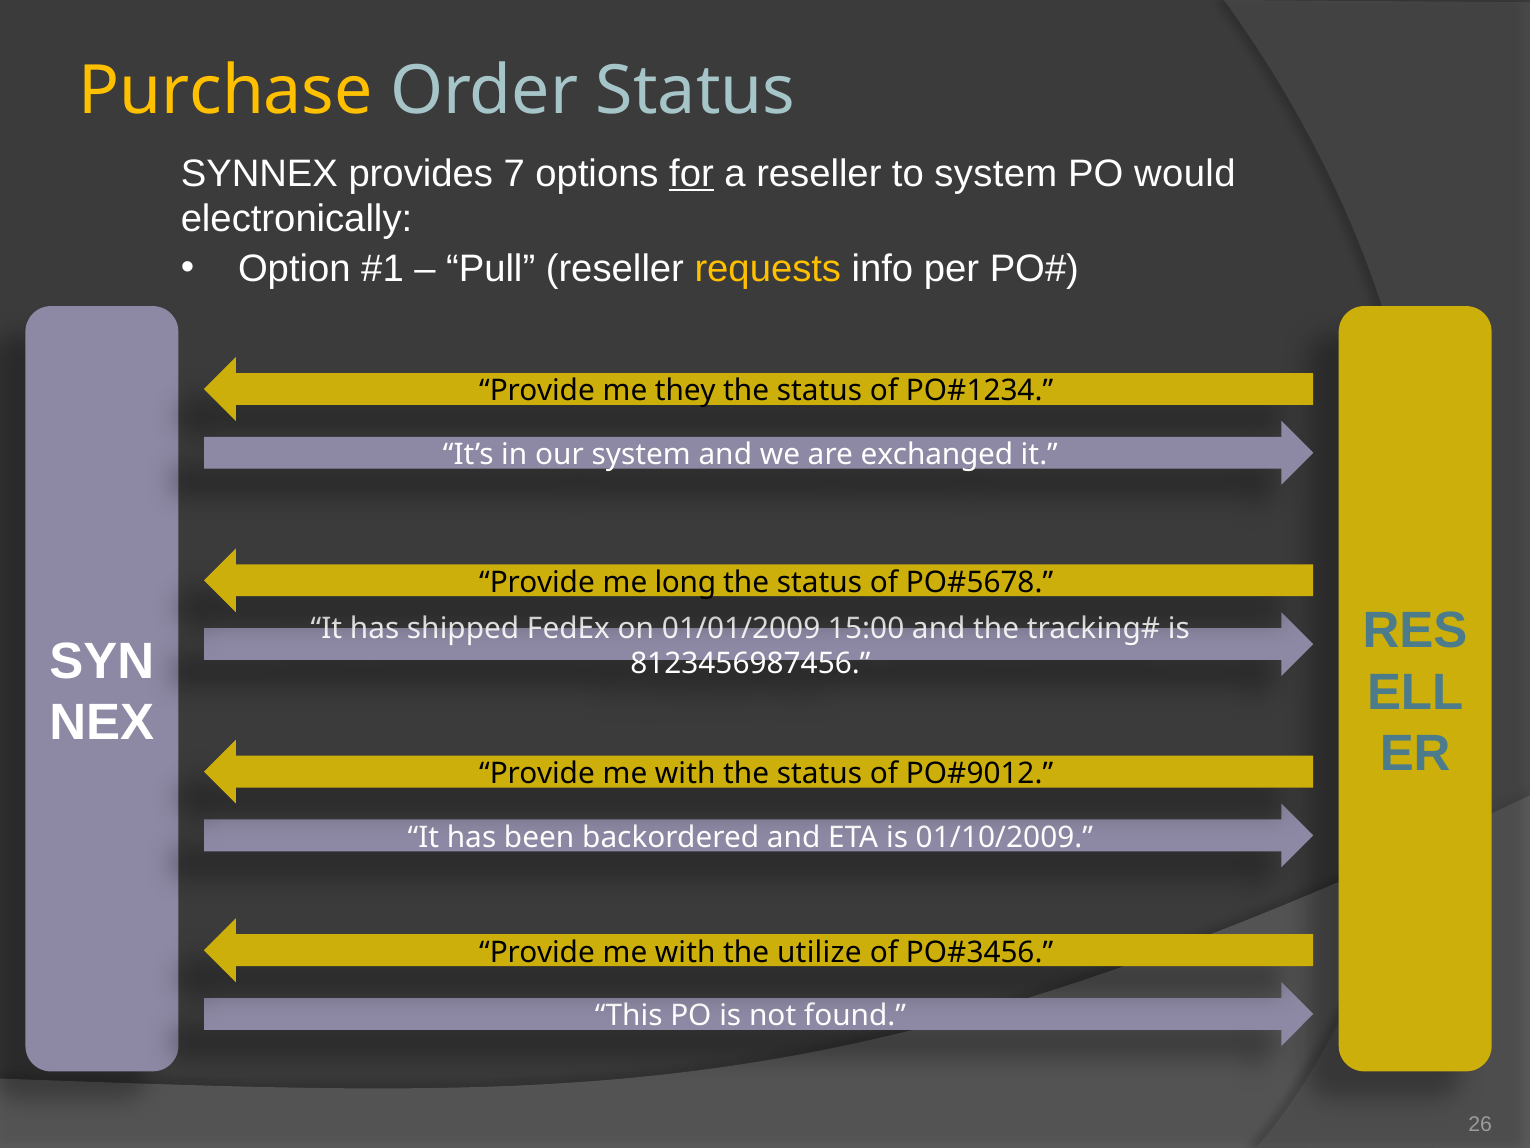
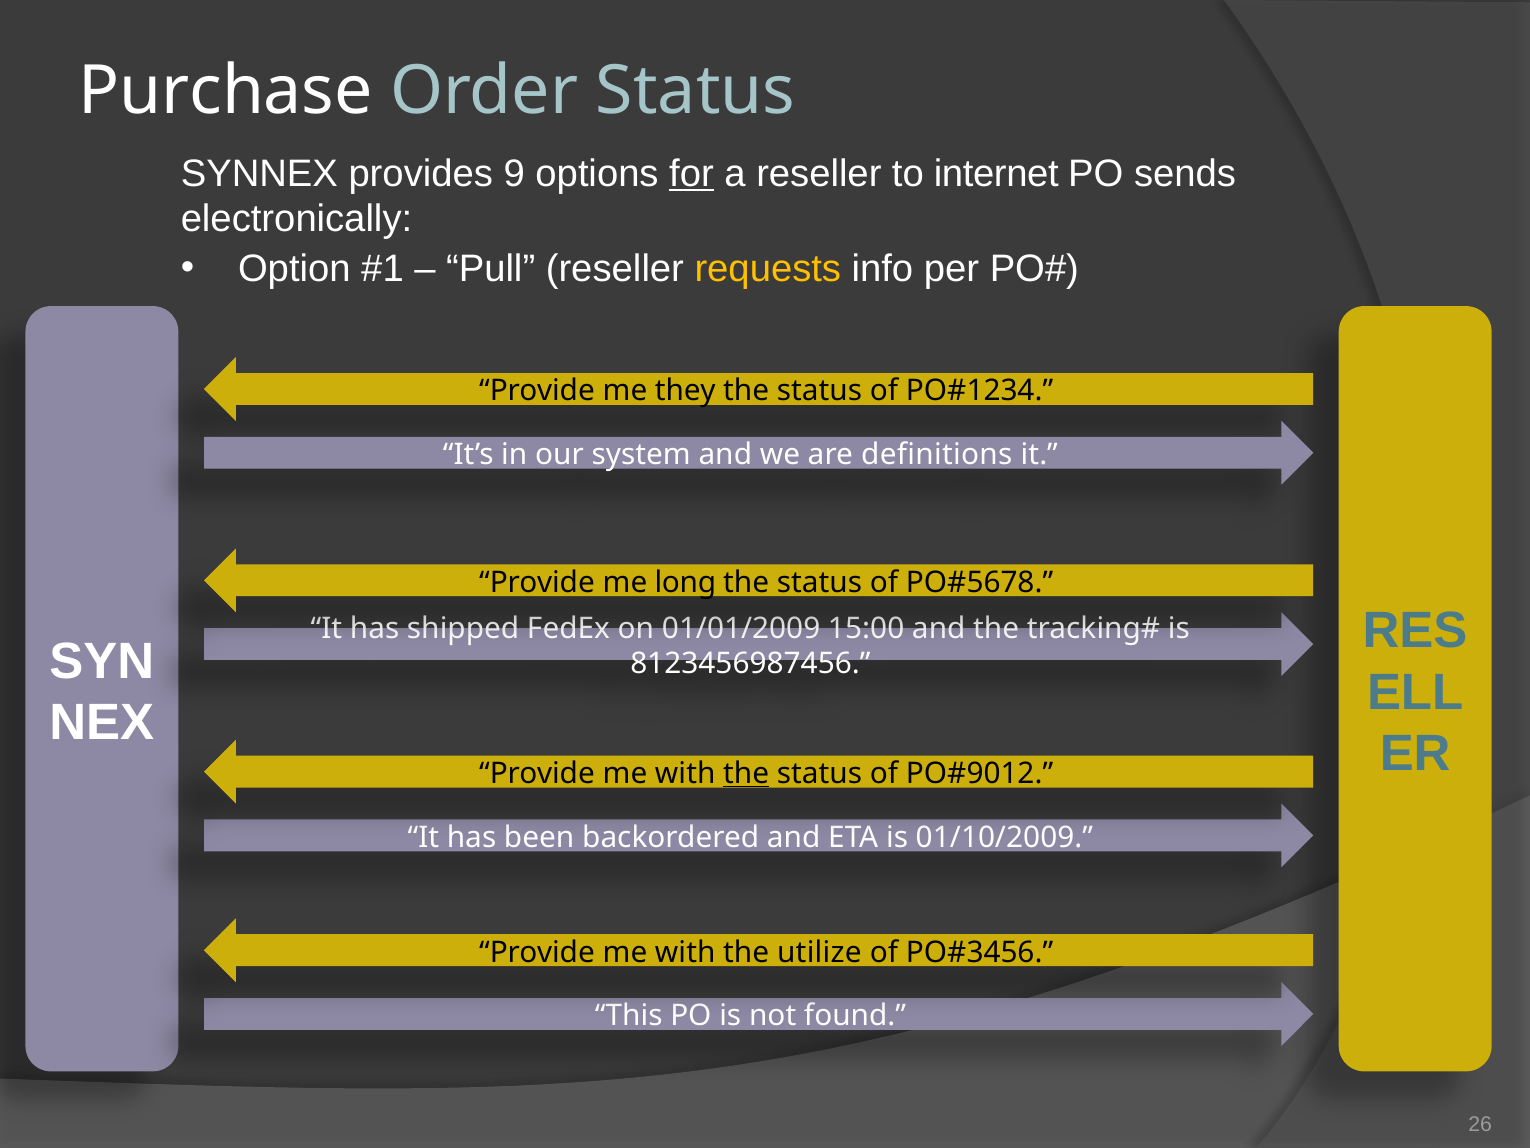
Purchase colour: yellow -> white (226, 91)
7: 7 -> 9 (514, 173)
to system: system -> internet (996, 173)
would: would -> sends (1185, 173)
exchanged: exchanged -> definitions (937, 455)
the underline: none -> present (746, 773)
